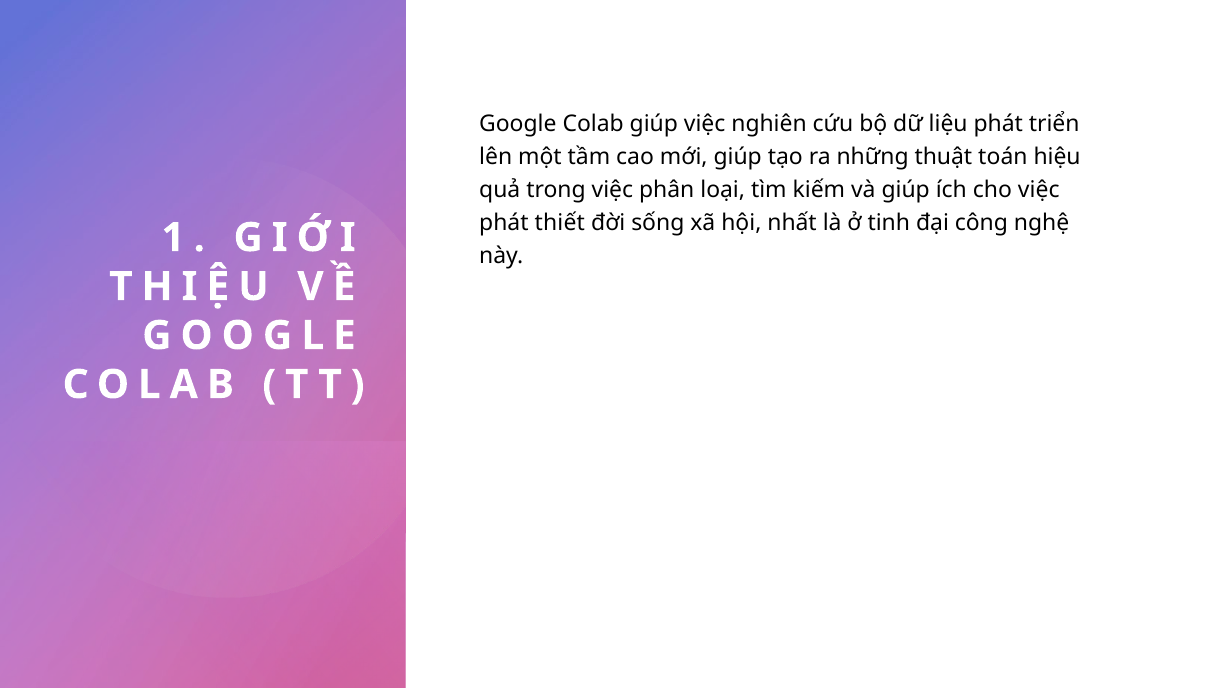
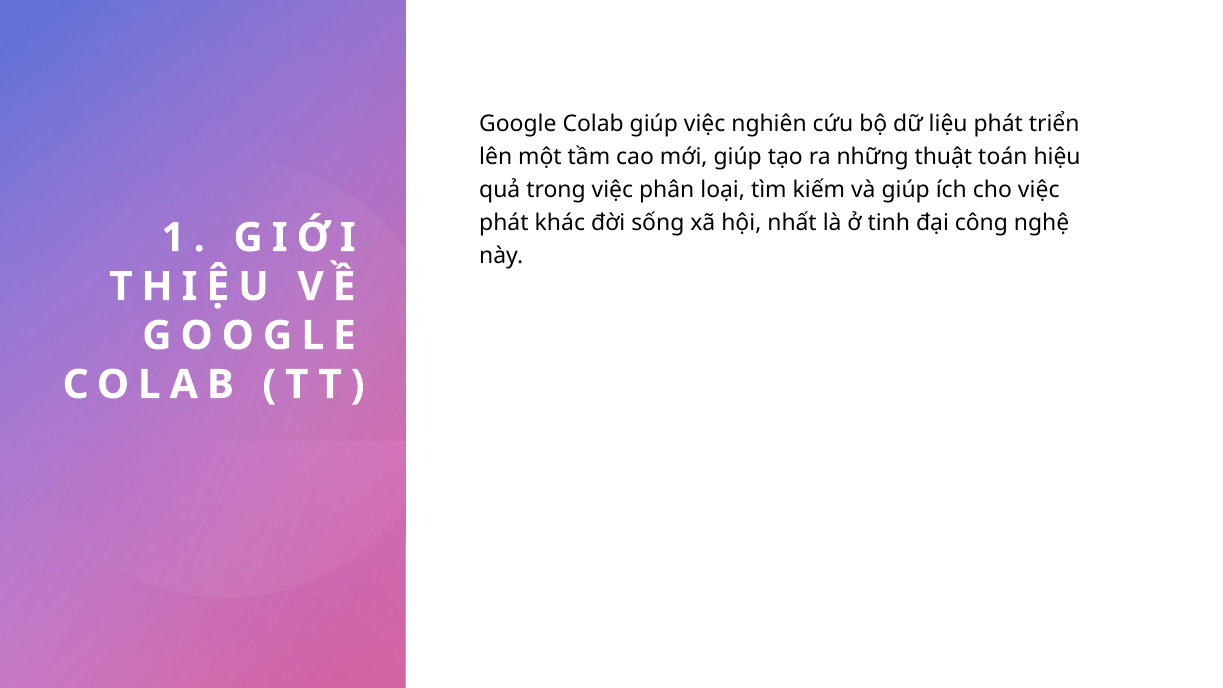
thiết: thiết -> khác (560, 223)
